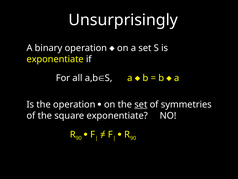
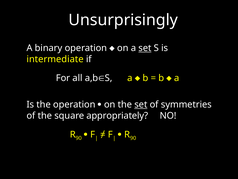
set underline: none -> present (145, 48)
exponentiate: exponentiate -> intermediate (55, 59)
square exponentiate: exponentiate -> appropriately (117, 115)
